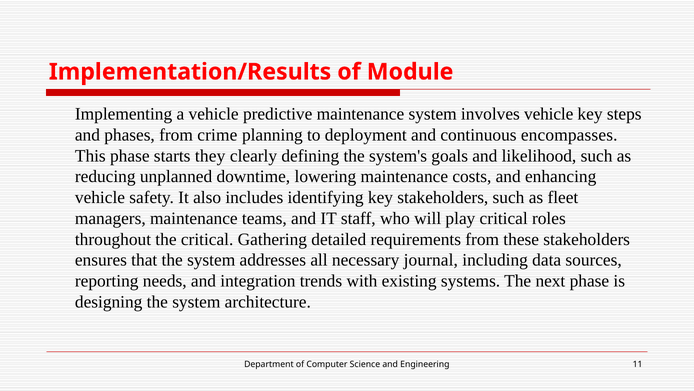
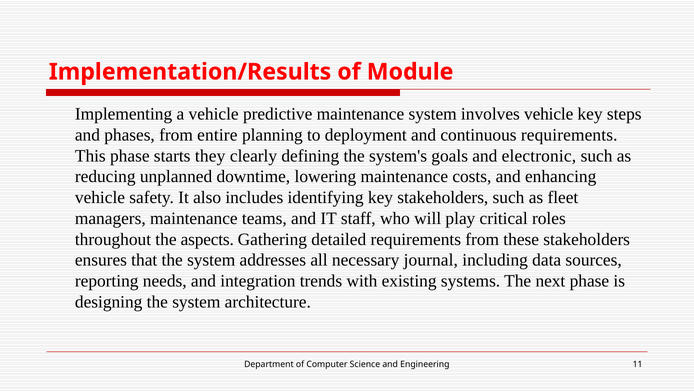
crime: crime -> entire (217, 135)
continuous encompasses: encompasses -> requirements (569, 135)
likelihood: likelihood -> electronic (539, 156)
the critical: critical -> aspects (207, 239)
